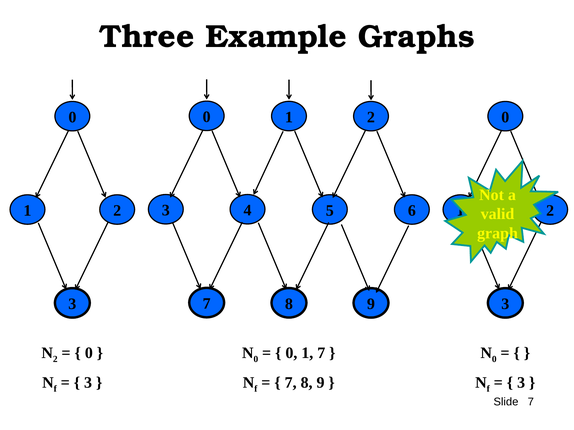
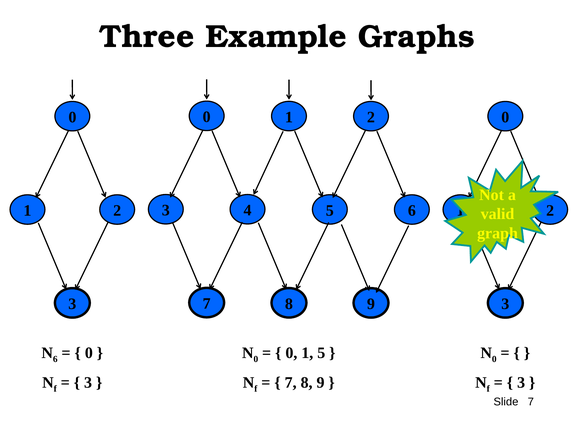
2: 2 -> 6 (55, 359)
0 1 7: 7 -> 5 (321, 353)
